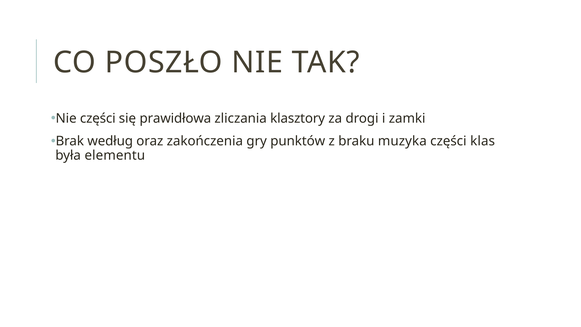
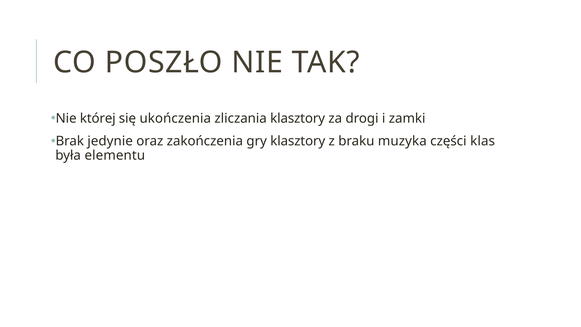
Nie części: części -> której (98, 118)
prawidłowa: prawidłowa -> ukończenia (175, 118)
według: według -> jedynie (110, 141)
gry punktów: punktów -> klasztory (298, 141)
